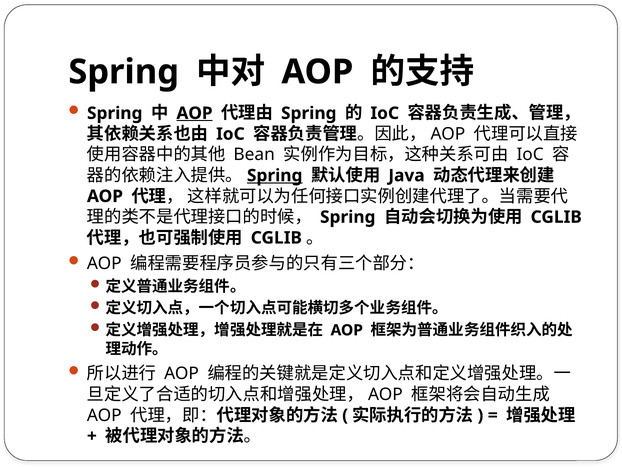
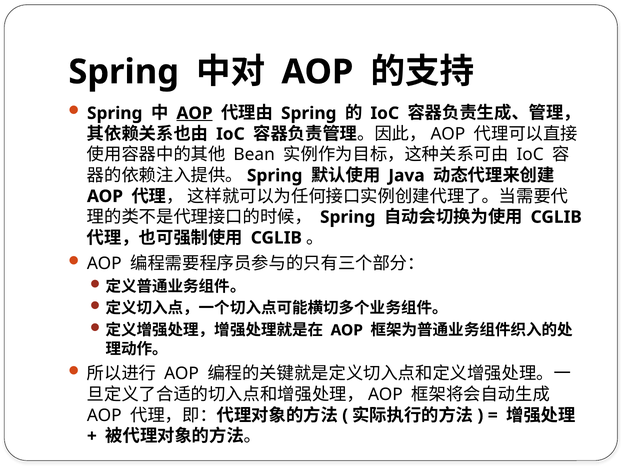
Spring underline: present -> none (275, 175)
